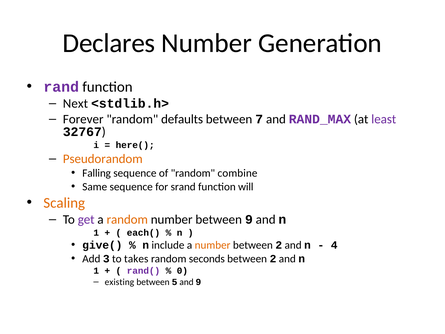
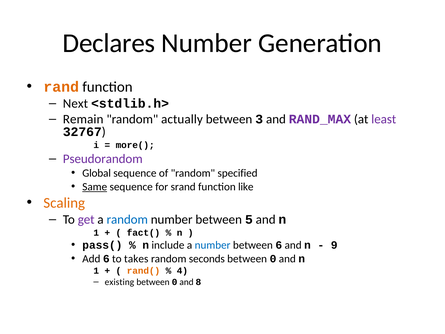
rand colour: purple -> orange (61, 87)
Forever: Forever -> Remain (83, 119)
defaults: defaults -> actually (182, 119)
7: 7 -> 3 (259, 119)
here(: here( -> more( (135, 145)
Pseudorandom colour: orange -> purple (103, 159)
Falling: Falling -> Global (97, 173)
combine: combine -> specified (238, 173)
Same underline: none -> present (95, 187)
will: will -> like (246, 187)
random colour: orange -> blue (127, 219)
between 9: 9 -> 5 (249, 219)
each(: each( -> fact( (143, 233)
give(: give( -> pass( (102, 245)
number colour: orange -> blue (213, 245)
2: 2 -> 6 (279, 245)
4: 4 -> 9 (334, 245)
Add 3: 3 -> 6 (106, 259)
2: 2 -> 0 (273, 259)
rand( colour: purple -> orange (143, 271)
0: 0 -> 4 (182, 271)
5: 5 -> 0 (175, 282)
and 9: 9 -> 8 (198, 282)
